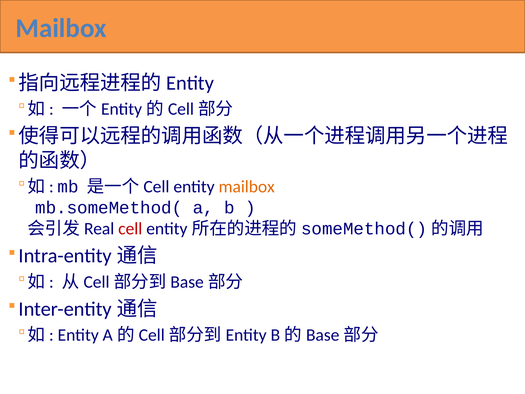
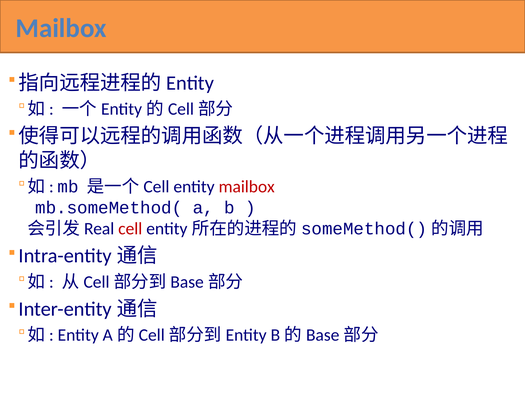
mailbox colour: orange -> red (247, 187)
